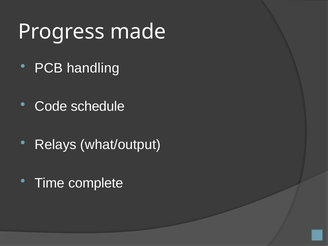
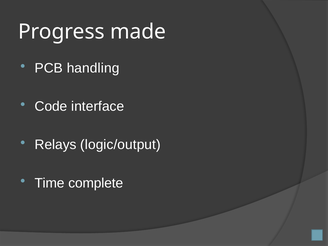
schedule: schedule -> interface (98, 106)
what/output: what/output -> logic/output (120, 145)
